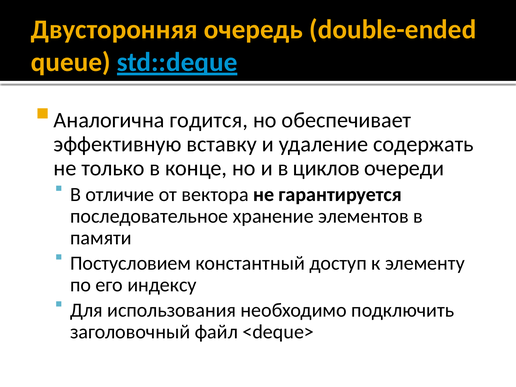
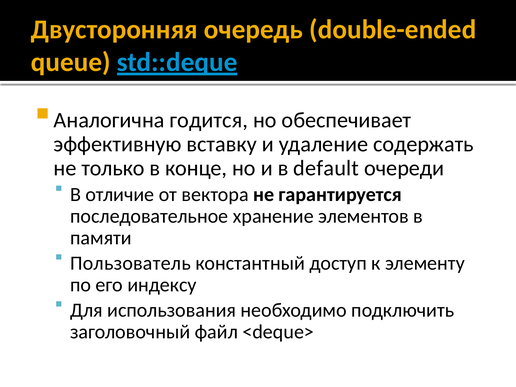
циклов: циклов -> default (326, 168)
Постусловием: Постусловием -> Пользователь (130, 263)
